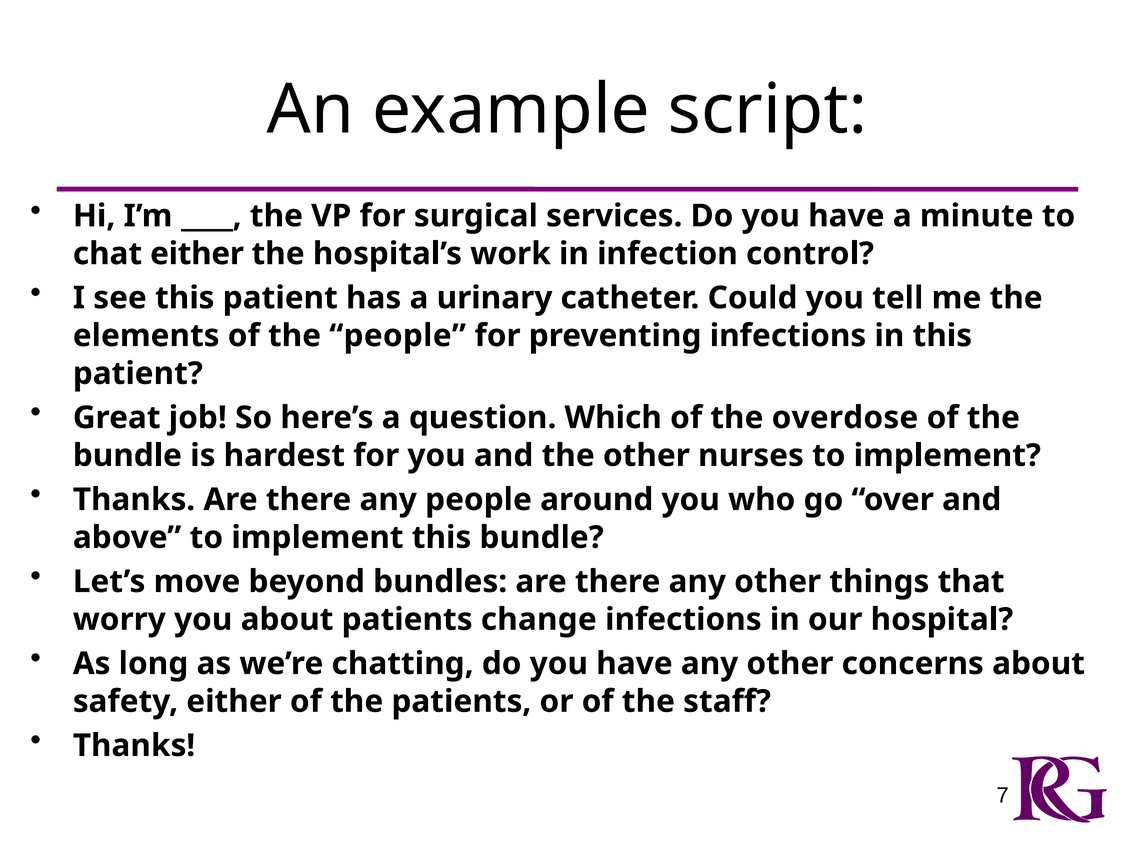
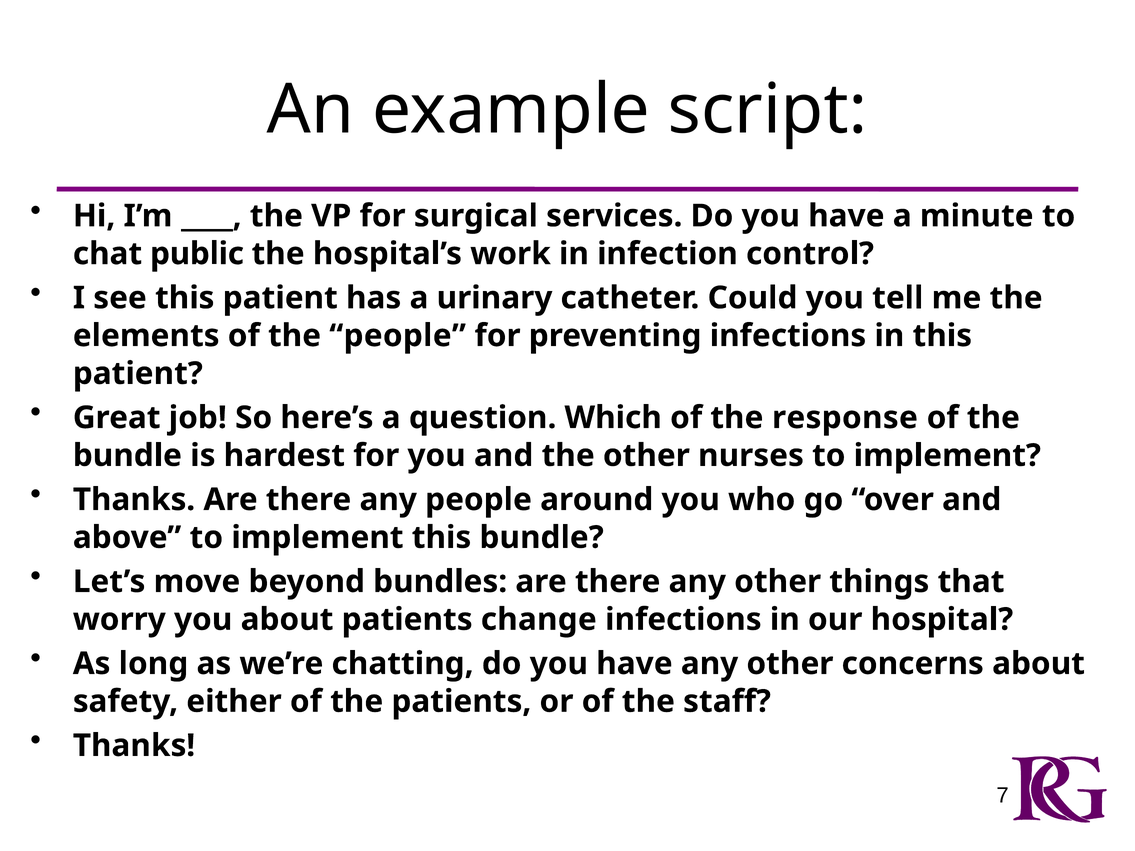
chat either: either -> public (197, 254)
overdose: overdose -> response (845, 418)
